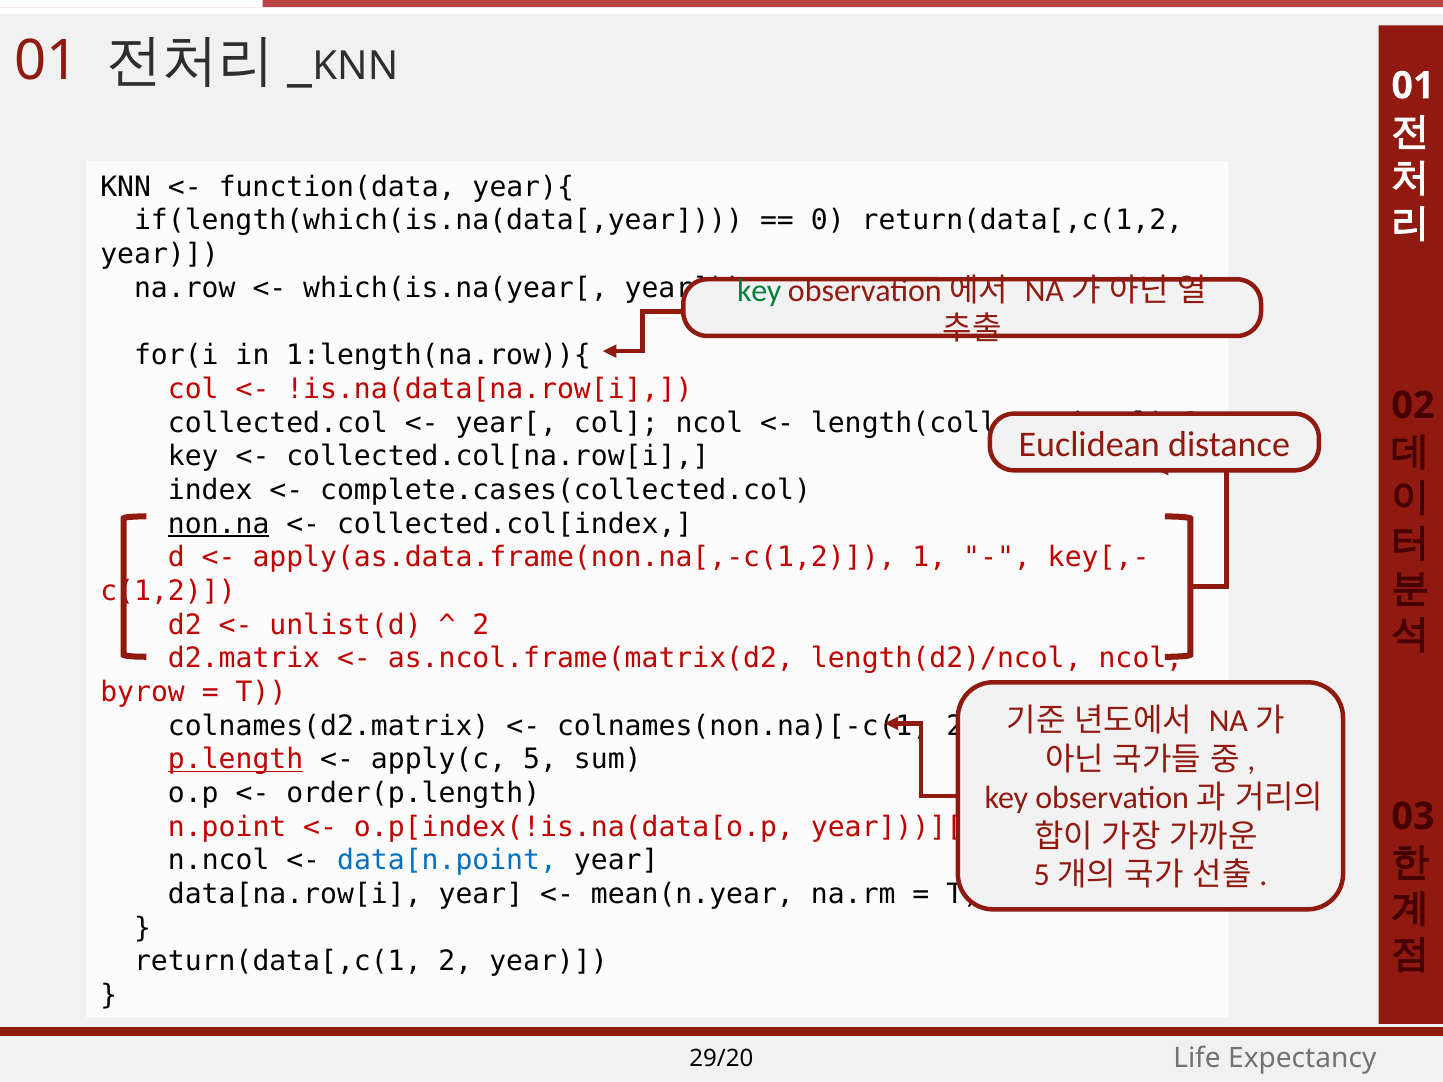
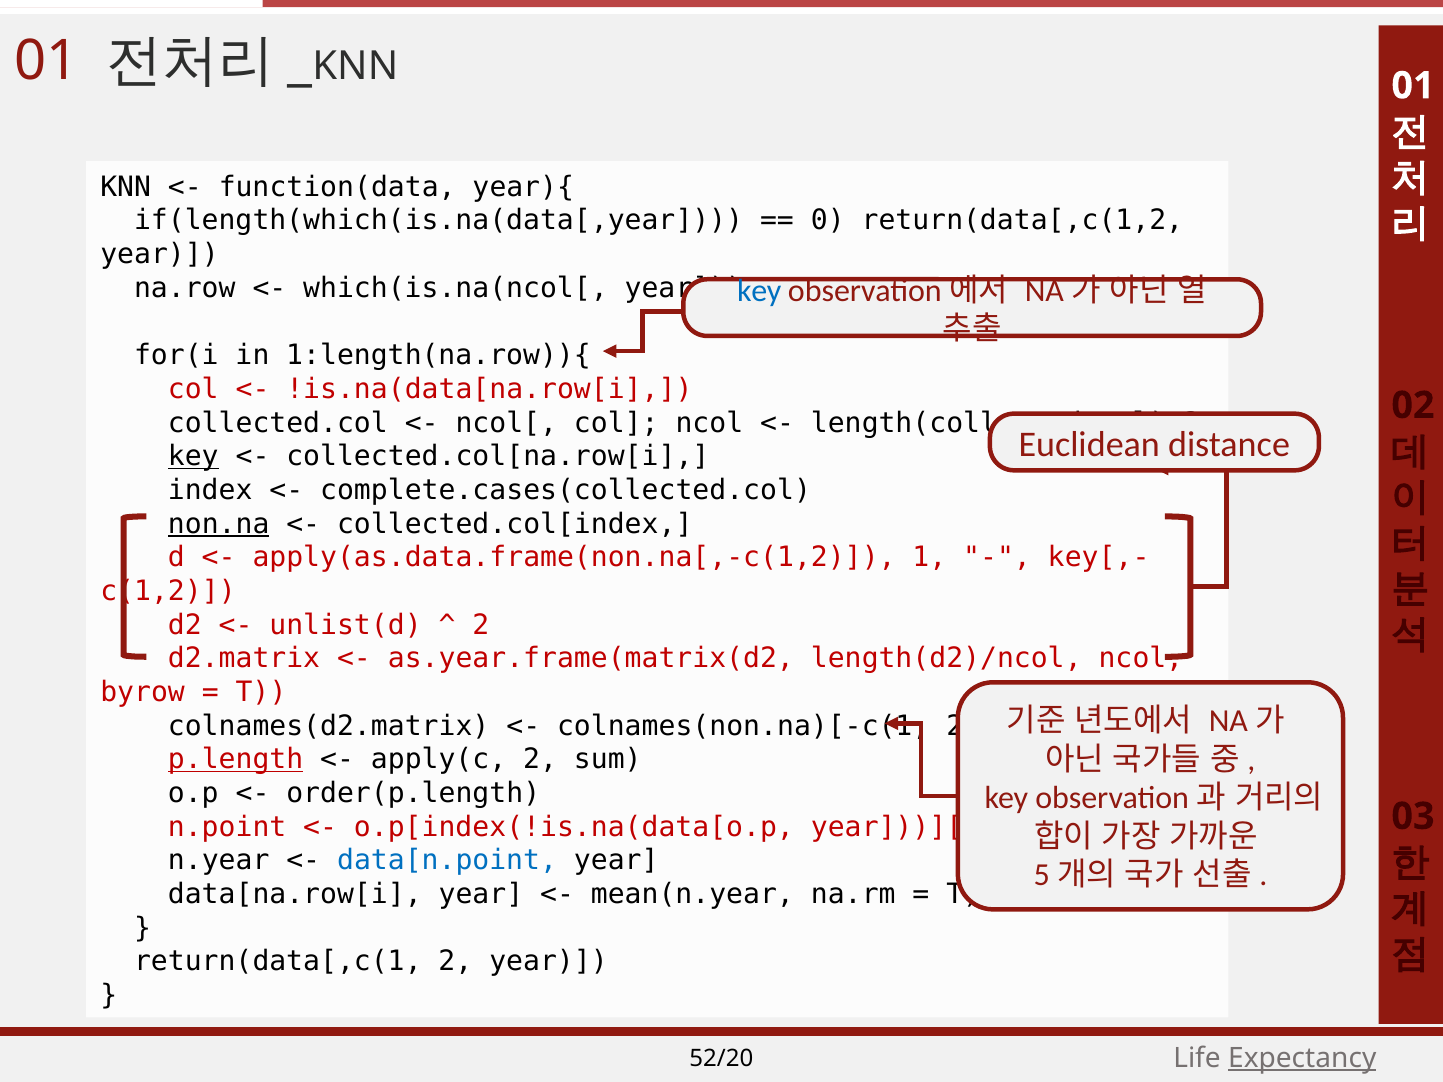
which(is.na(year[: which(is.na(year[ -> which(is.na(ncol[ (455, 288)
key colour: green -> blue (759, 291)
year[: year[ -> ncol[ (506, 423)
key underline: none -> present (193, 457)
as.ncol.frame(matrix(d2: as.ncol.frame(matrix(d2 -> as.year.frame(matrix(d2 (591, 659)
apply(c 5: 5 -> 2 (540, 760)
n.ncol: n.ncol -> n.year (219, 861)
Expectancy underline: none -> present (1302, 1058)
29/20: 29/20 -> 52/20 (721, 1059)
